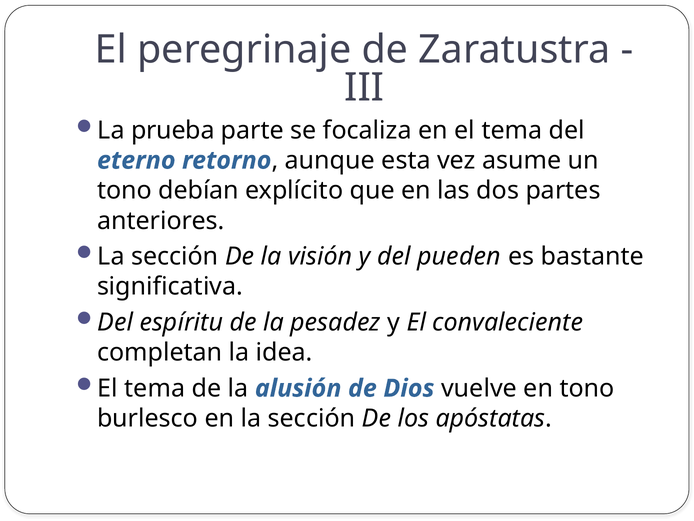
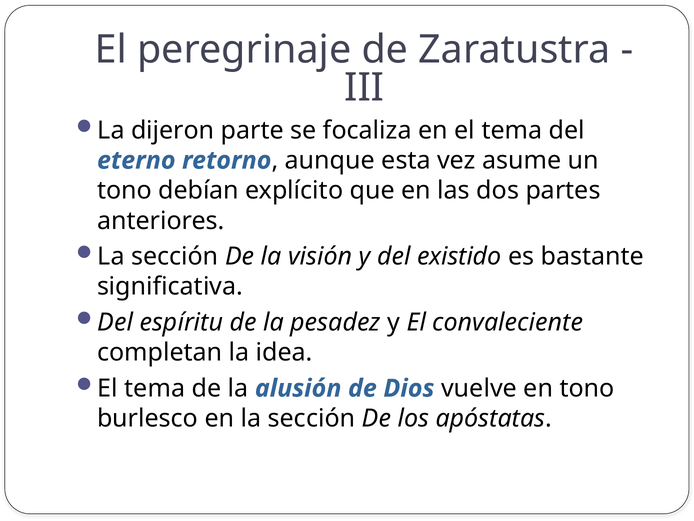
prueba: prueba -> dijeron (173, 130)
pueden: pueden -> existido (459, 256)
